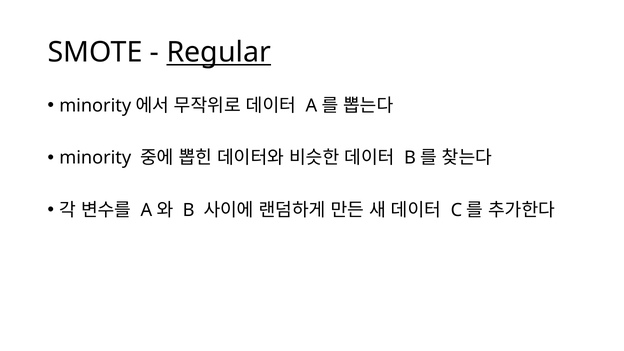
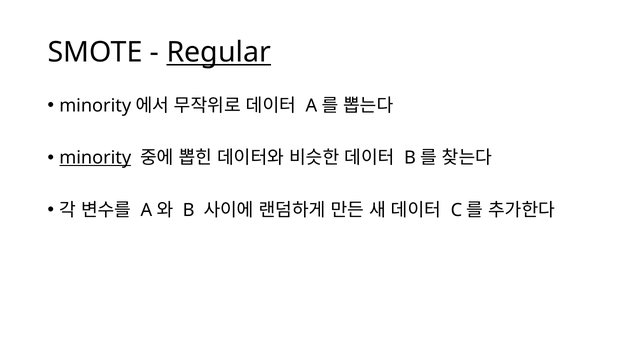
minority underline: none -> present (95, 158)
